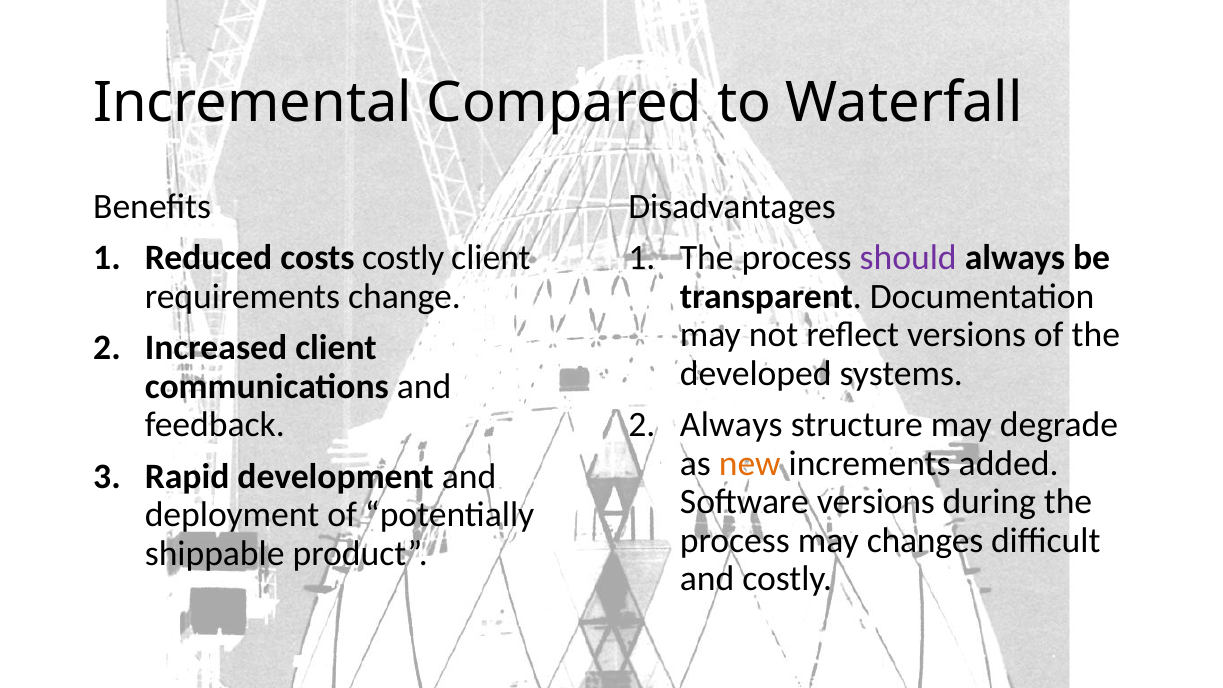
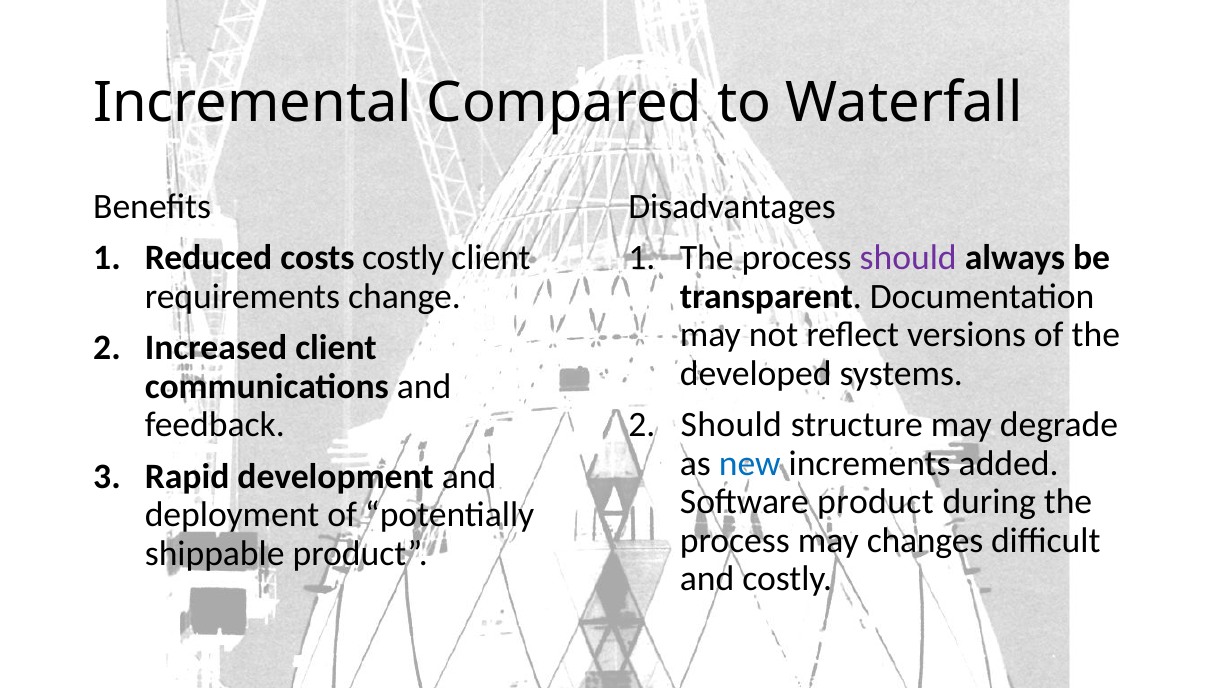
Always: Always -> Should (731, 425)
new colour: orange -> blue (750, 463)
Software versions: versions -> product (875, 502)
